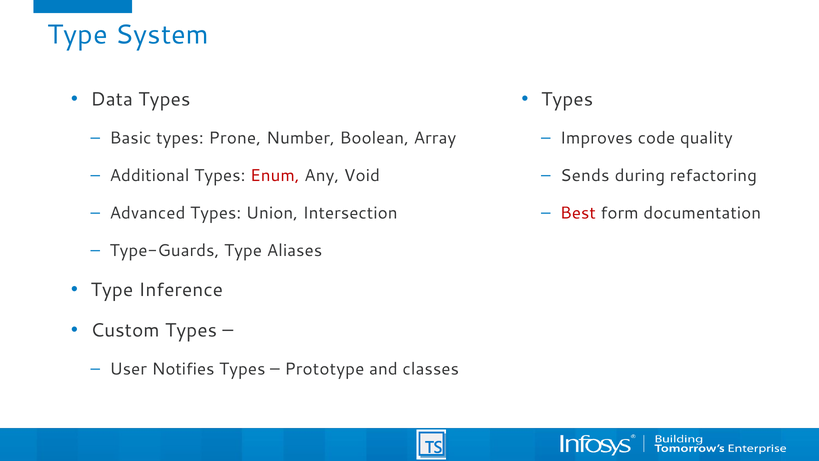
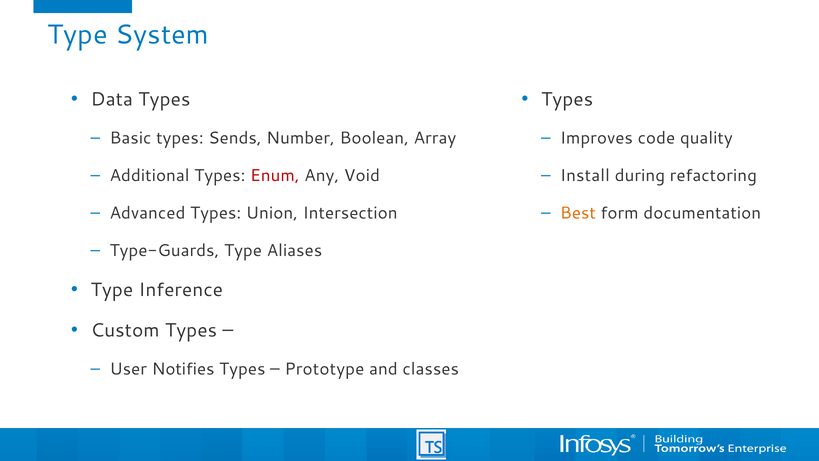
Prone: Prone -> Sends (235, 138)
Sends: Sends -> Install (585, 176)
Best colour: red -> orange (578, 213)
